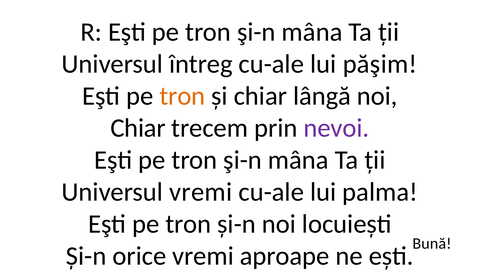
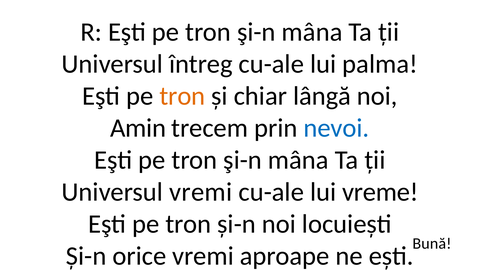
păşim: păşim -> palma (380, 64)
Chiar: Chiar -> Amin (138, 128)
nevoi colour: purple -> blue (336, 128)
palma: palma -> vreme (380, 192)
